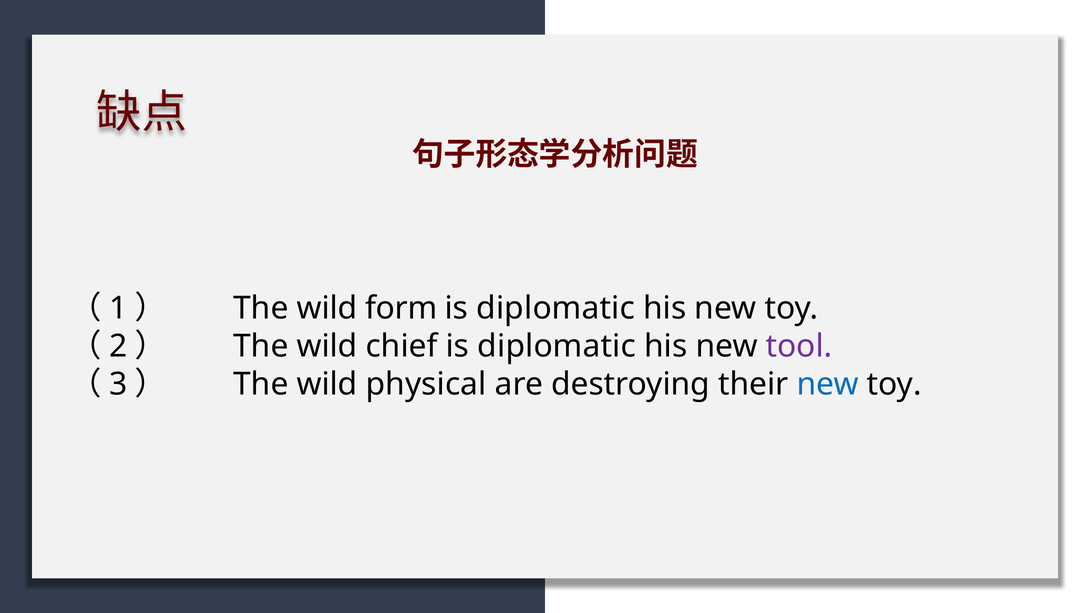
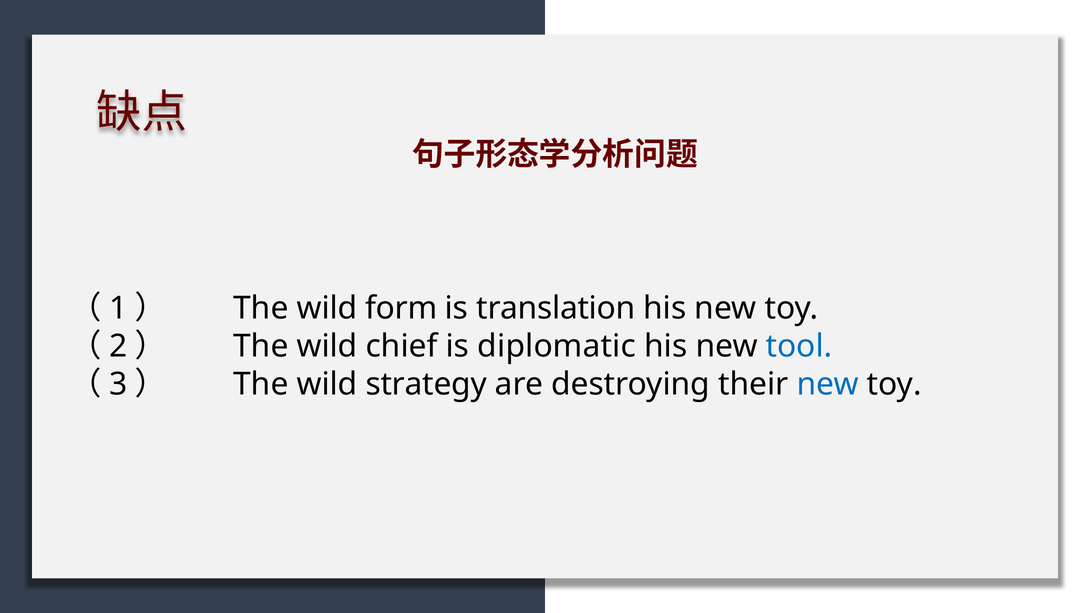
diplomatic: diplomatic -> translation (556, 308)
tool colour: purple -> blue (799, 346)
physical: physical -> strategy (426, 385)
